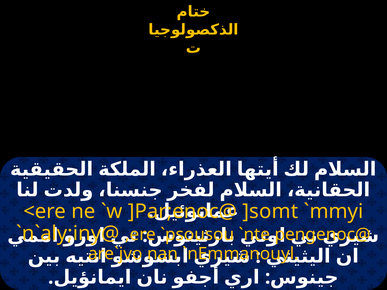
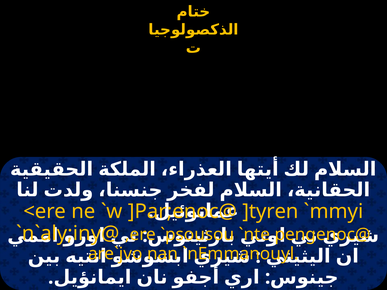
]somt: ]somt -> ]tyren (270, 211)
